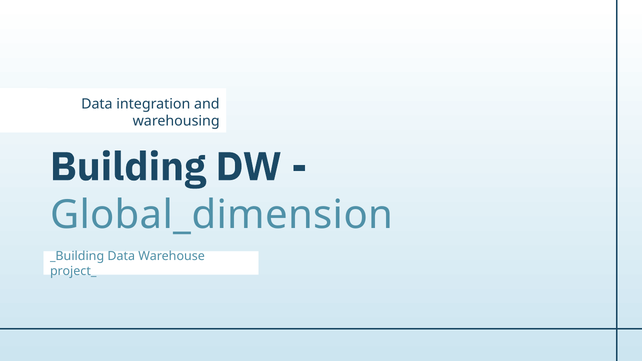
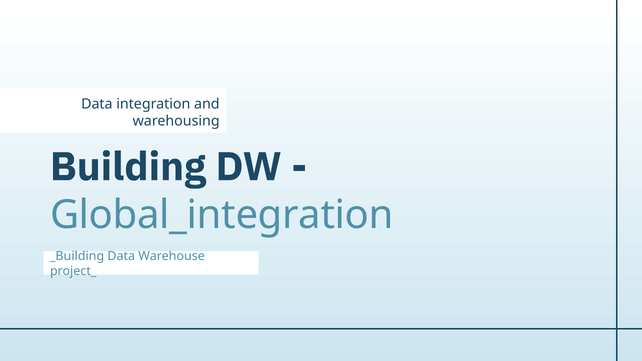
Global_dimension: Global_dimension -> Global_integration (222, 215)
